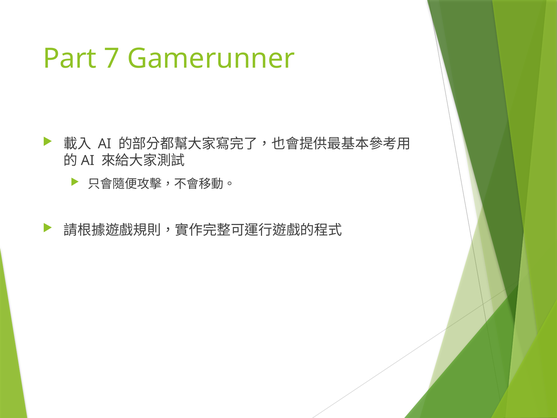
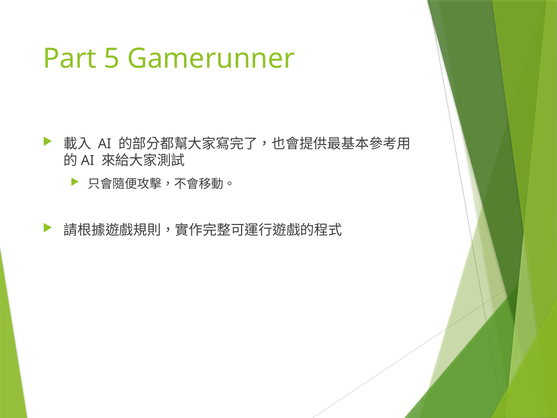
7: 7 -> 5 (112, 59)
